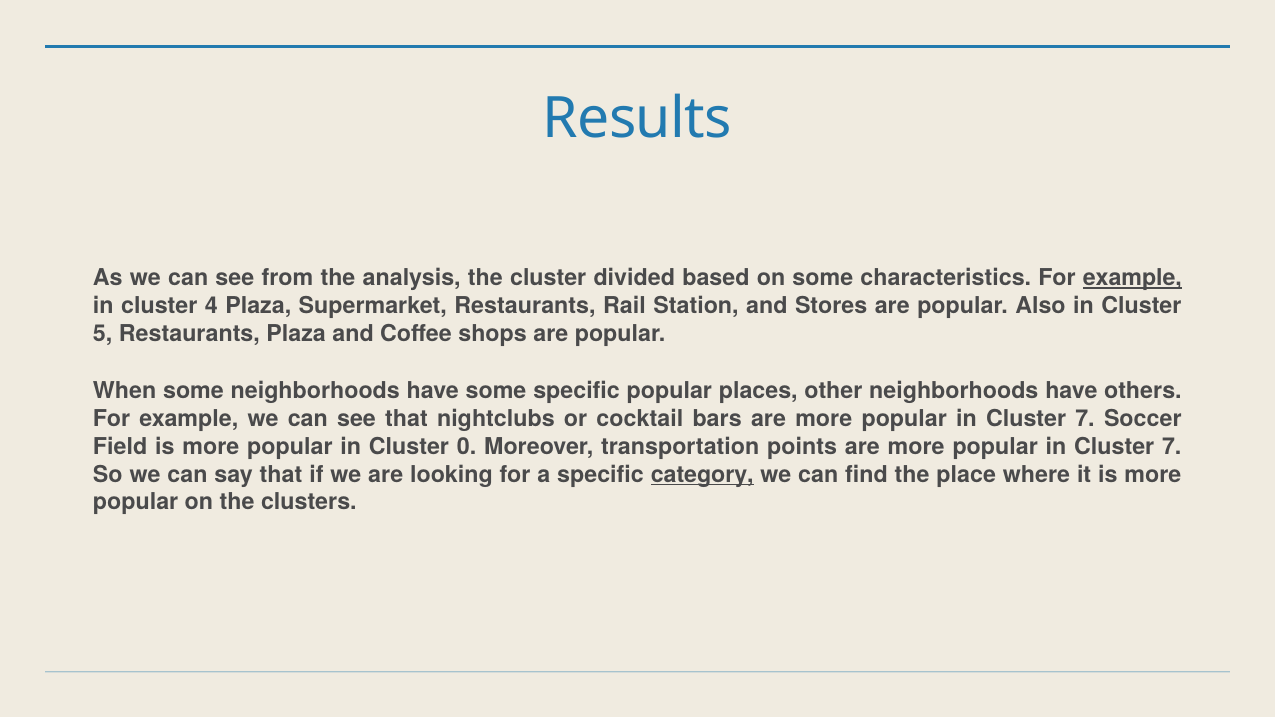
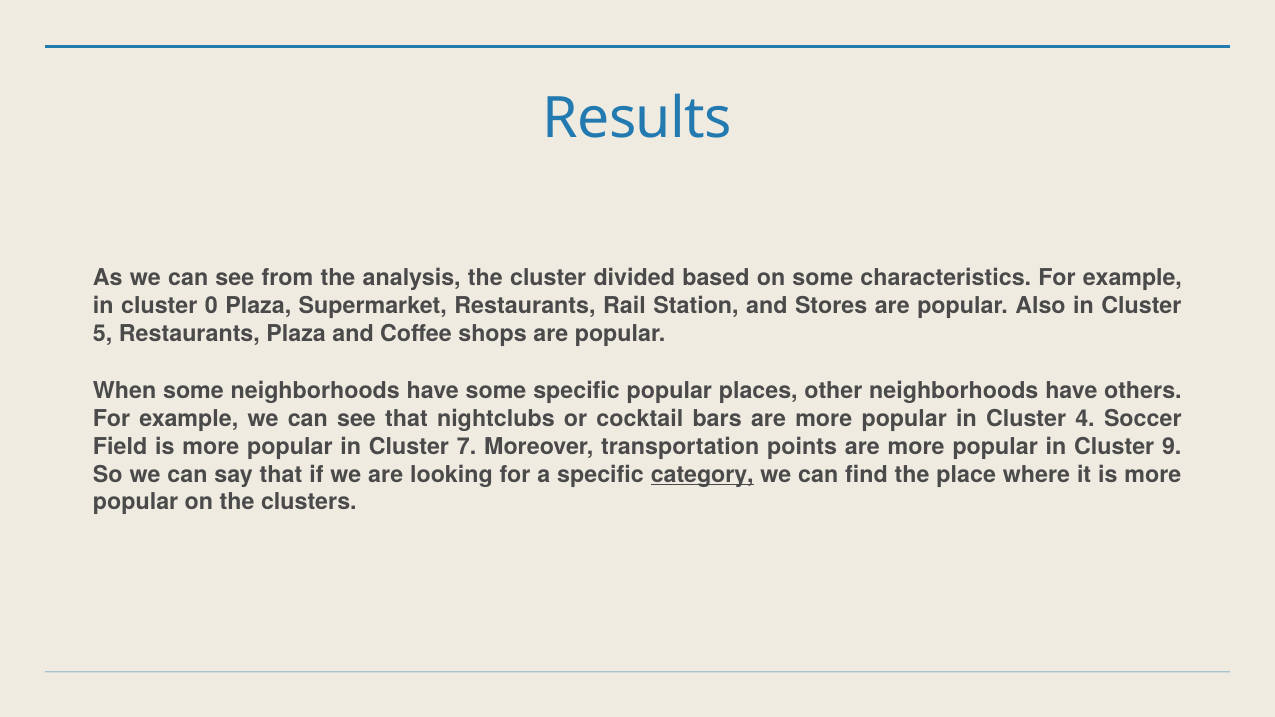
example underline: present -> none (1132, 278)
4: 4 -> 0 (211, 306)
7: 7 -> 4 (1085, 419)
0: 0 -> 7 (467, 447)
7: 7 -> 9 (1172, 447)
